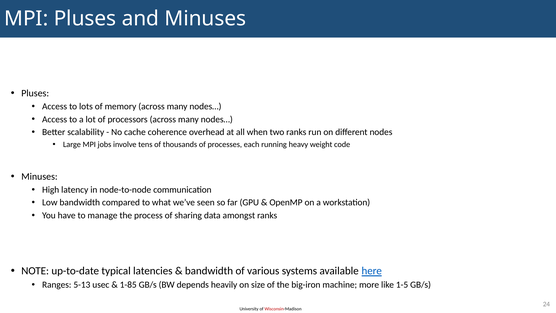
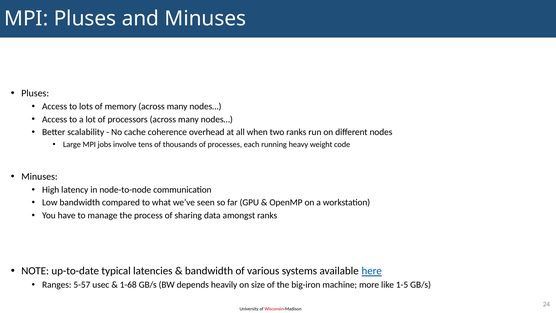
5-13: 5-13 -> 5-57 (82, 285)
1-85: 1-85 -> 1-68 (128, 285)
